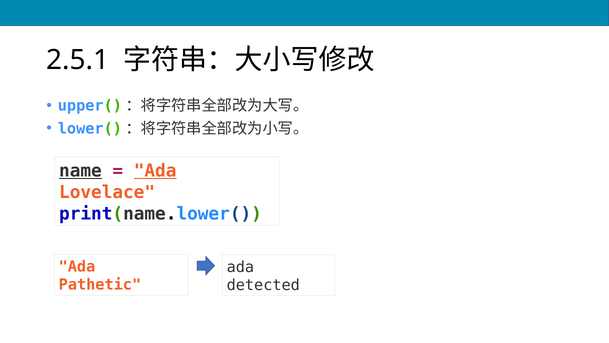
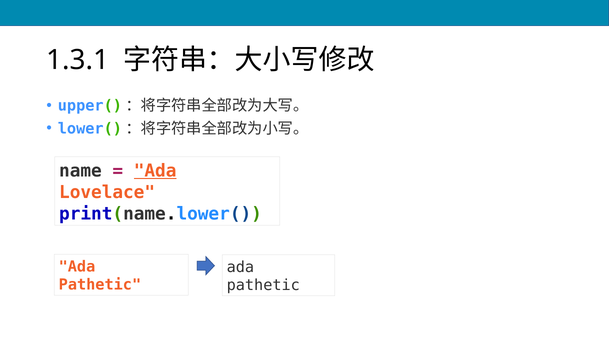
2.5.1: 2.5.1 -> 1.3.1 (78, 60)
name underline: present -> none (80, 171)
detected: detected -> pathetic (263, 285)
